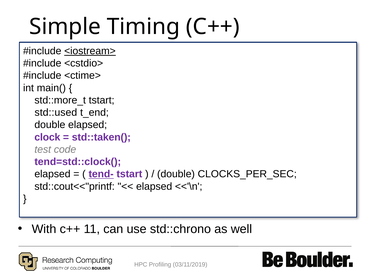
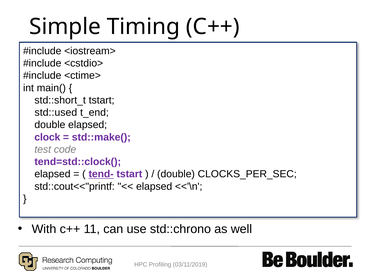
<iostream> underline: present -> none (90, 51)
std::more_t: std::more_t -> std::short_t (60, 100)
std::taken(: std::taken( -> std::make( (101, 137)
